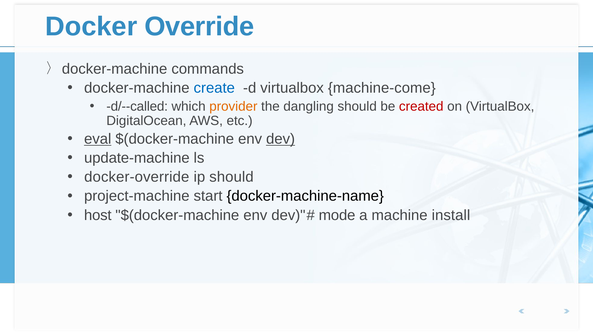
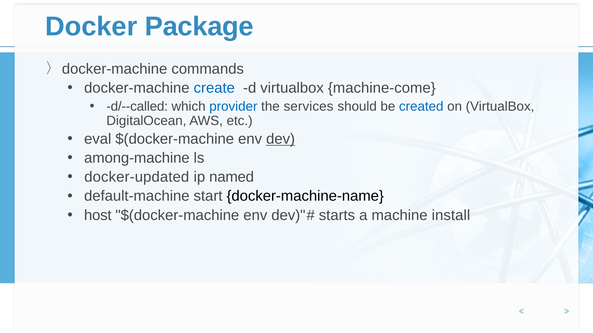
Override: Override -> Package (199, 27)
provider colour: orange -> blue (233, 106)
dangling: dangling -> services (309, 106)
created colour: red -> blue (421, 106)
eval underline: present -> none (98, 139)
update-machine: update-machine -> among-machine (137, 158)
docker-override: docker-override -> docker-updated (137, 177)
ip should: should -> named (232, 177)
project-machine: project-machine -> default-machine (137, 196)
mode: mode -> starts (337, 216)
